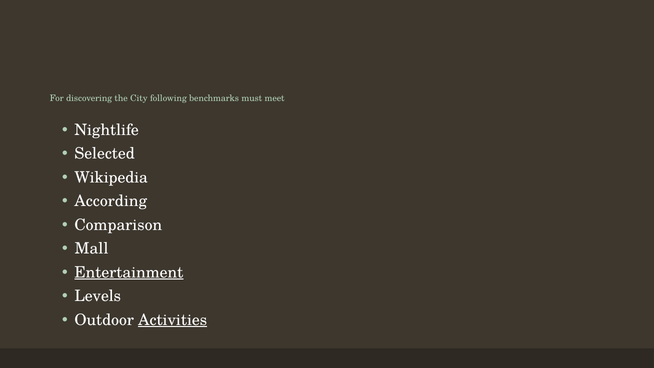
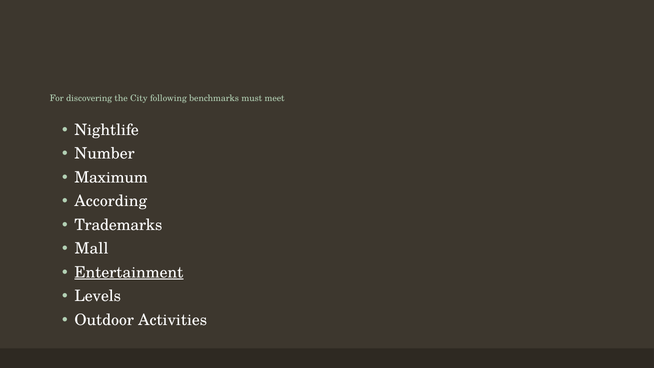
Selected: Selected -> Number (105, 154)
Wikipedia: Wikipedia -> Maximum (111, 177)
Comparison: Comparison -> Trademarks (118, 225)
Activities underline: present -> none (173, 320)
